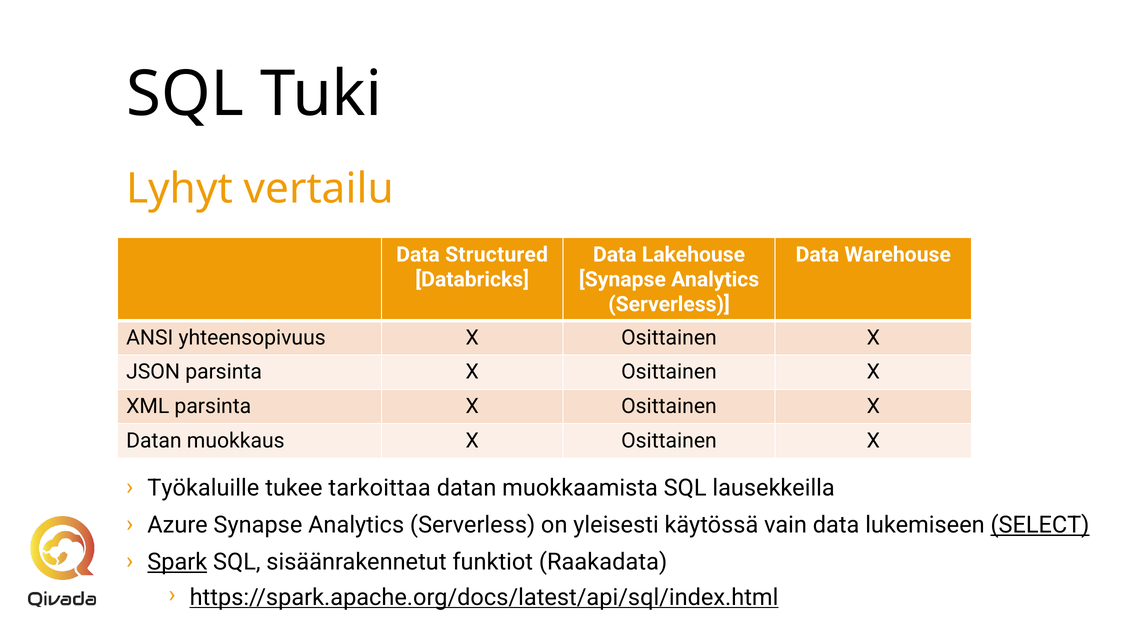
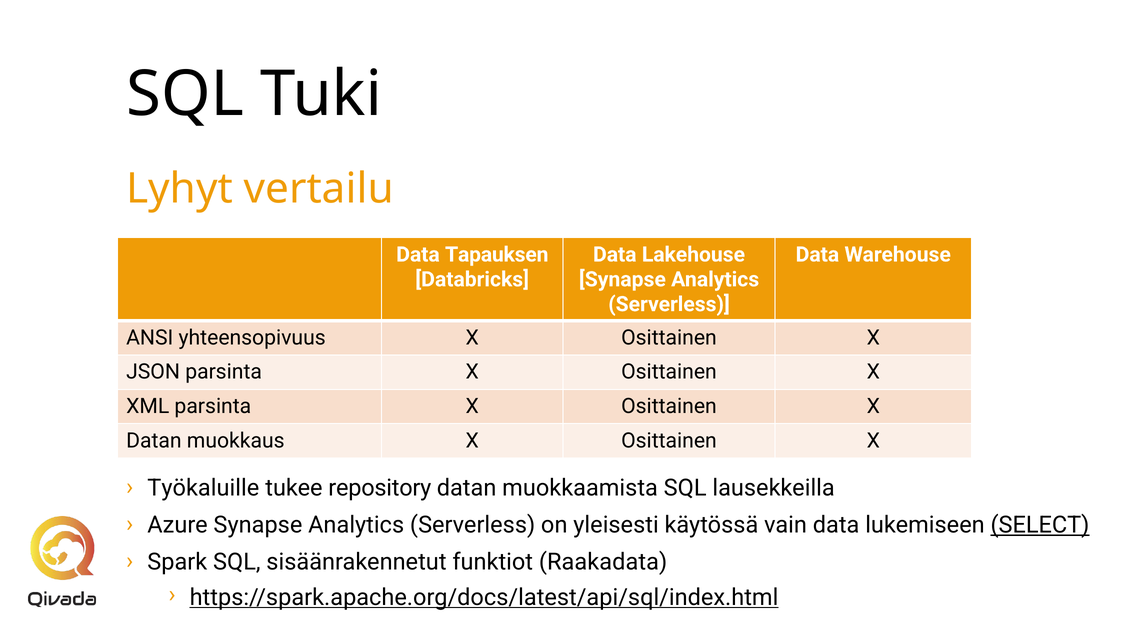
Structured: Structured -> Tapauksen (497, 255)
tarkoittaa: tarkoittaa -> repository (380, 488)
Spark underline: present -> none (177, 562)
